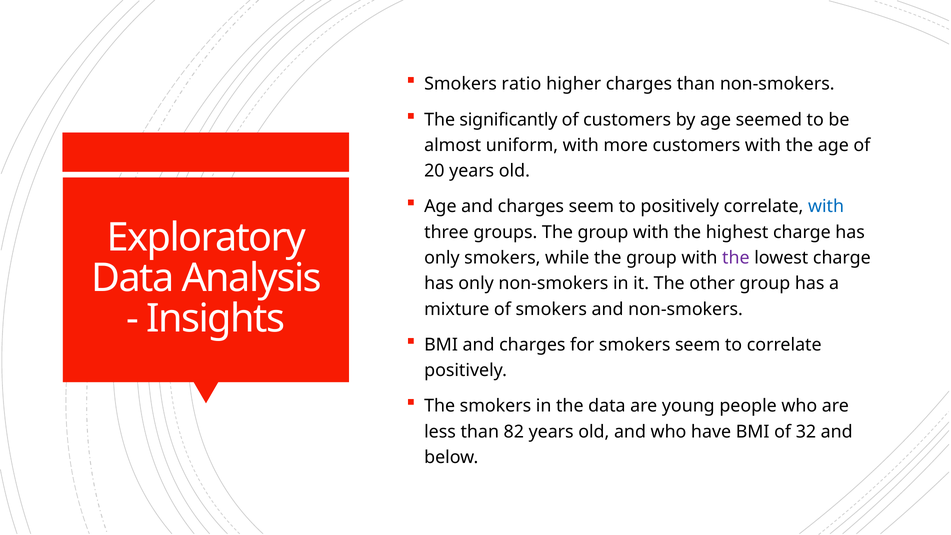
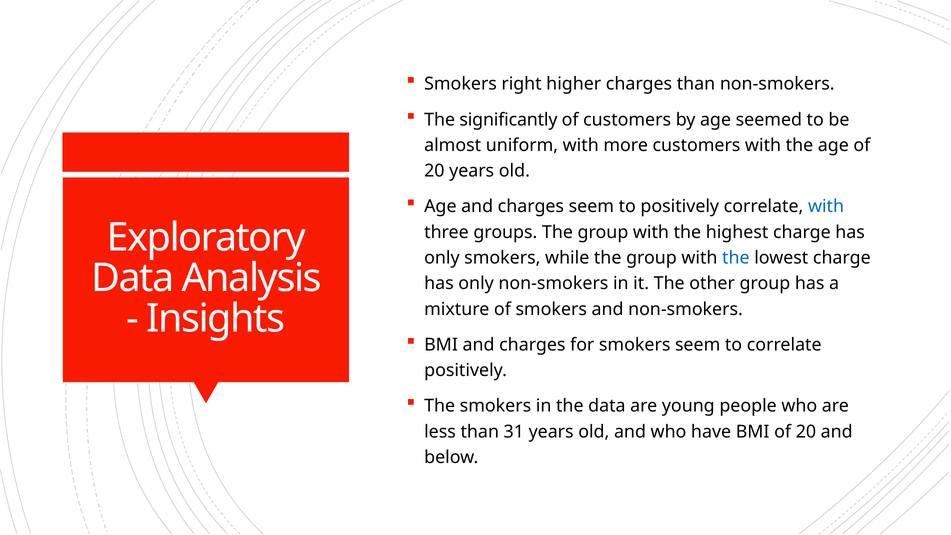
ratio: ratio -> right (522, 84)
the colour: purple -> blue (736, 258)
82: 82 -> 31 (514, 432)
BMI of 32: 32 -> 20 (806, 432)
